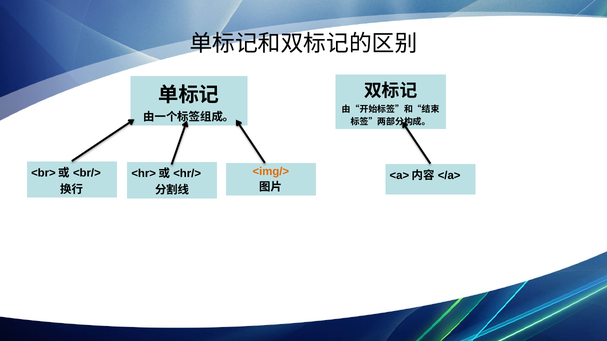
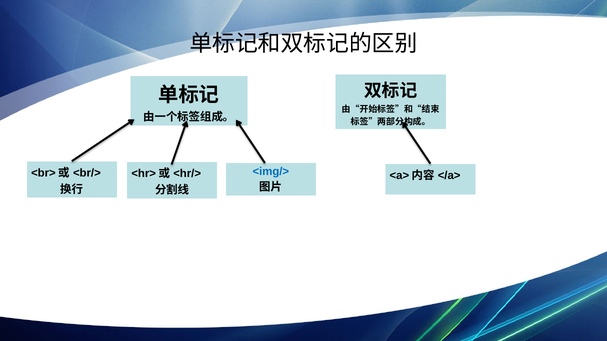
<img/> colour: orange -> blue (271, 172)
